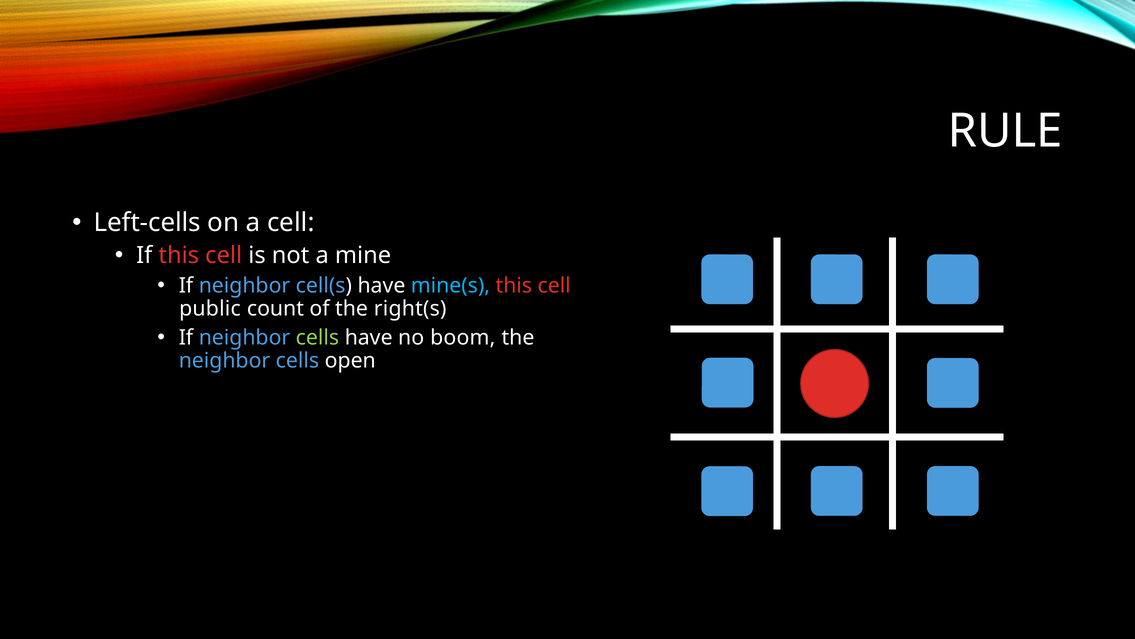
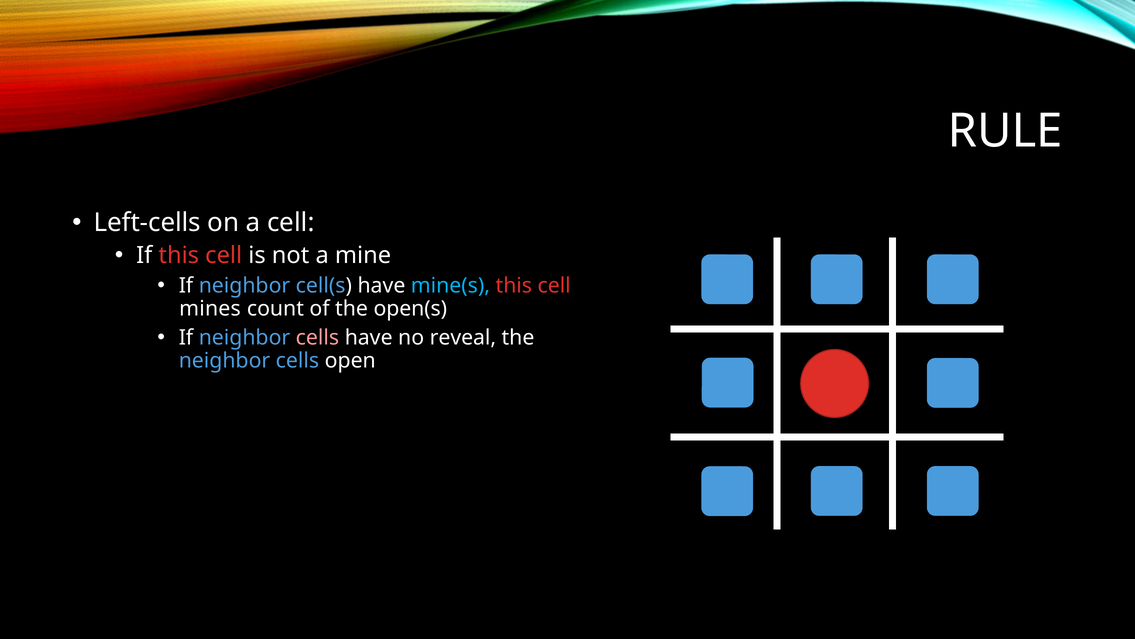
public: public -> mines (210, 308)
right(s: right(s -> open(s (410, 308)
cells colour: light green -> pink (317, 337)
boom: boom -> reveal (463, 337)
